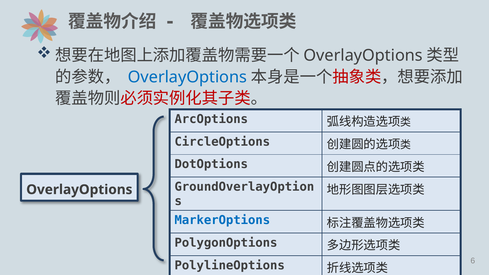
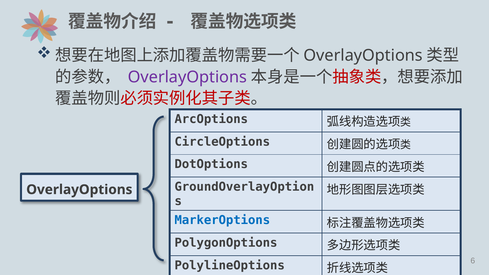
OverlayOptions colour: blue -> purple (187, 77)
